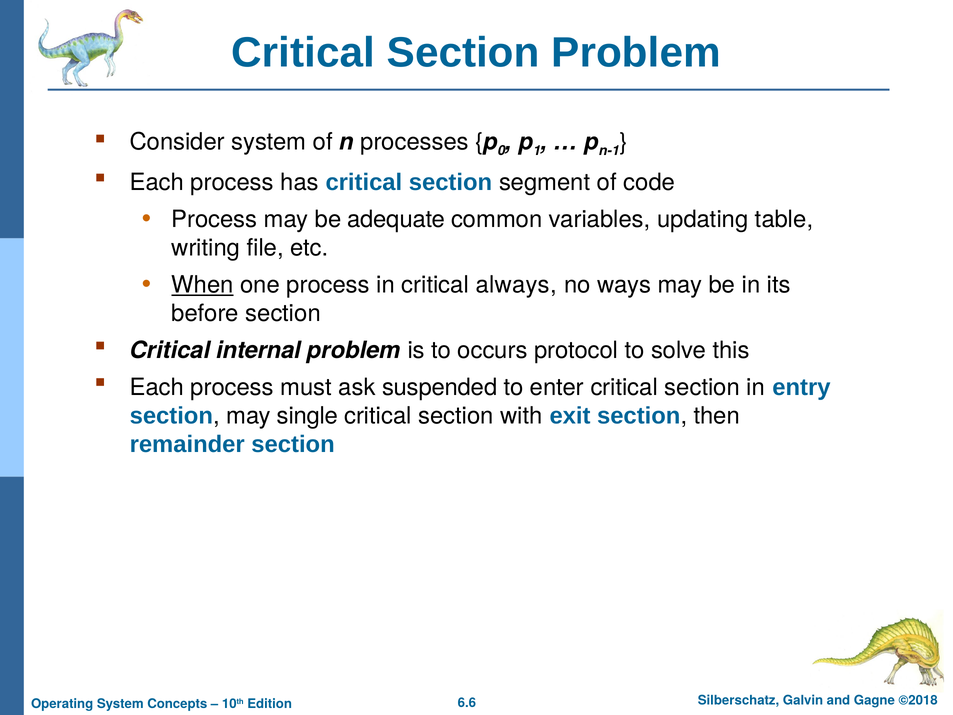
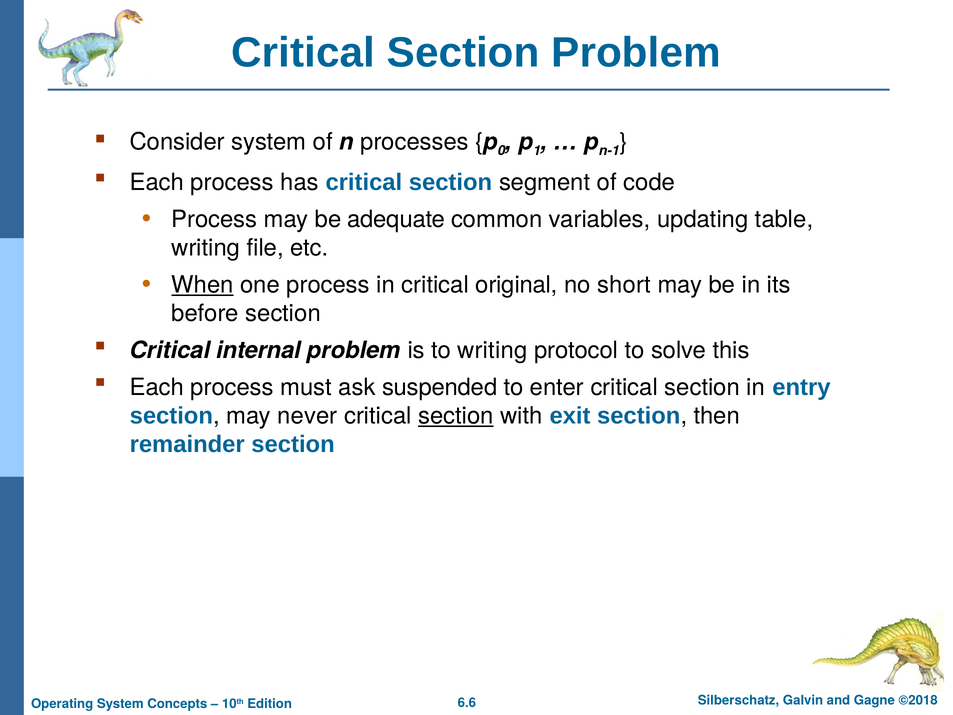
always: always -> original (517, 285)
ways: ways -> short (624, 285)
to occurs: occurs -> writing (492, 350)
single: single -> never (307, 416)
section underline: none -> present (456, 416)
